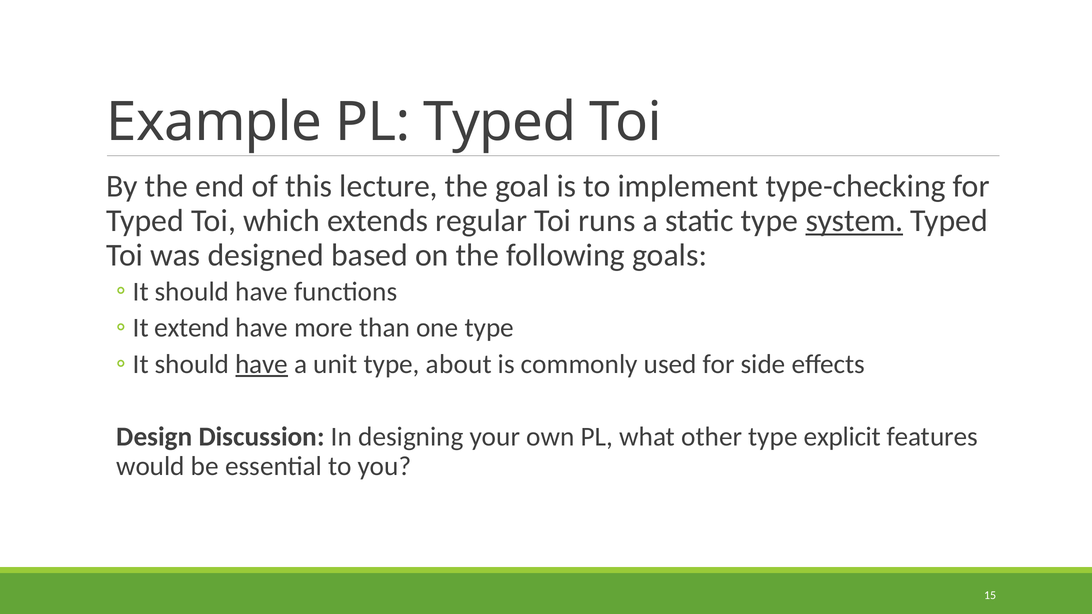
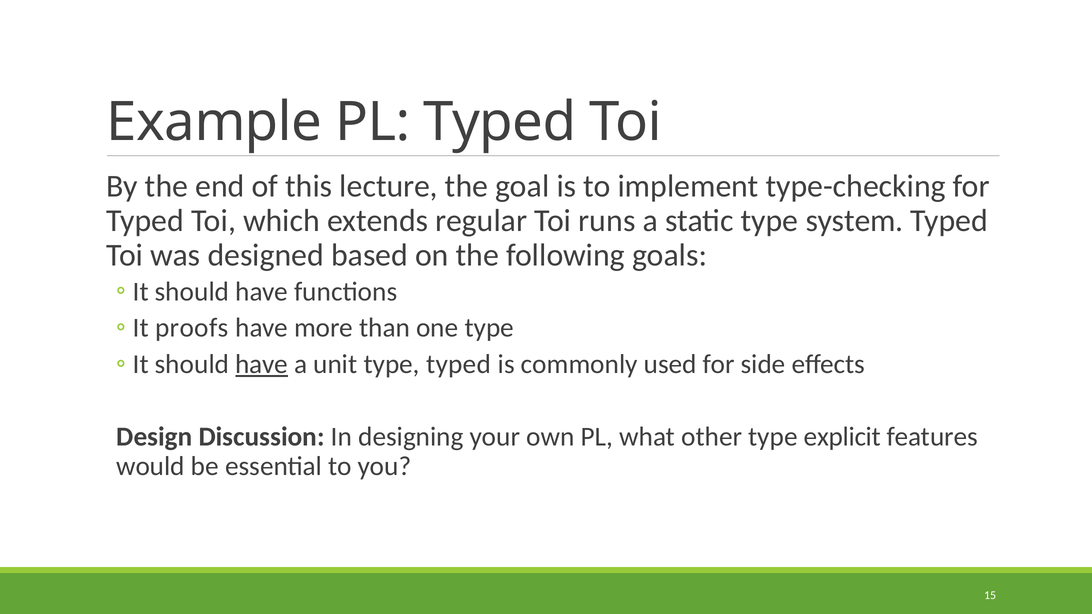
system underline: present -> none (854, 221)
extend: extend -> proofs (192, 328)
type about: about -> typed (459, 364)
